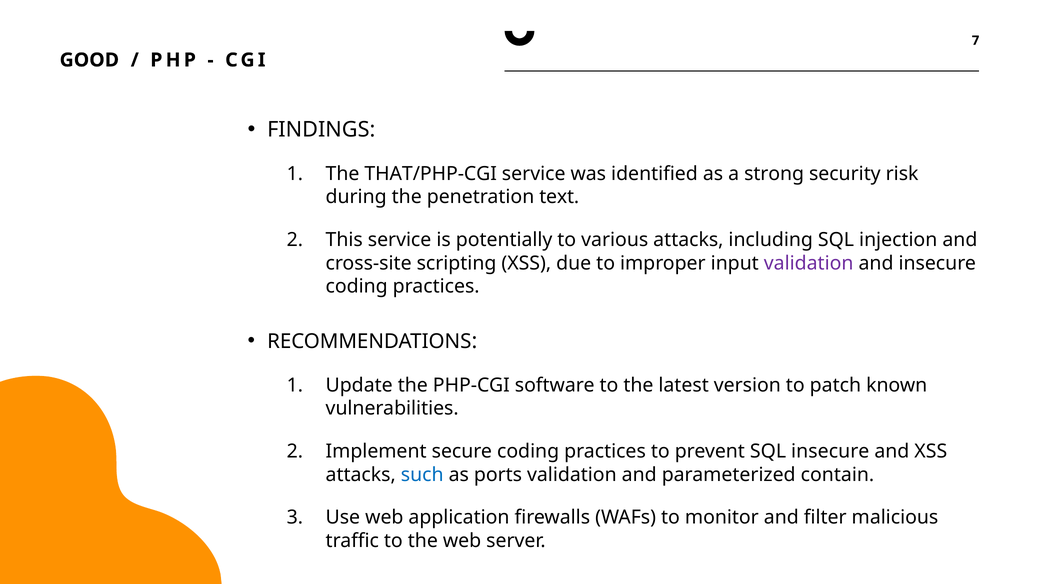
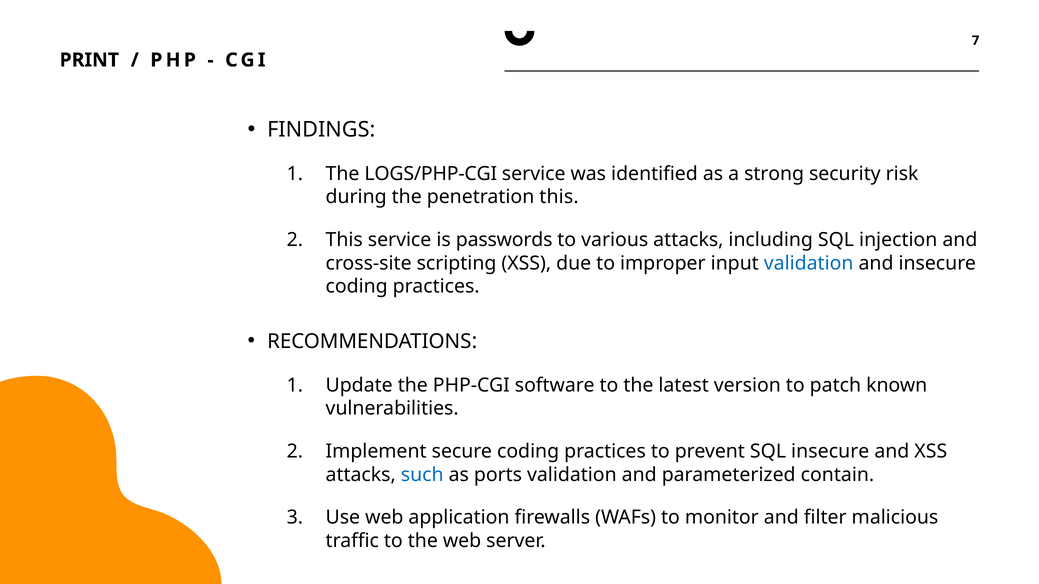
GOOD: GOOD -> PRINT (89, 60)
THAT/PHP-CGI: THAT/PHP-CGI -> LOGS/PHP-CGI (431, 174)
penetration text: text -> this (559, 197)
potentially: potentially -> passwords (504, 240)
validation colour: purple -> blue (809, 263)
